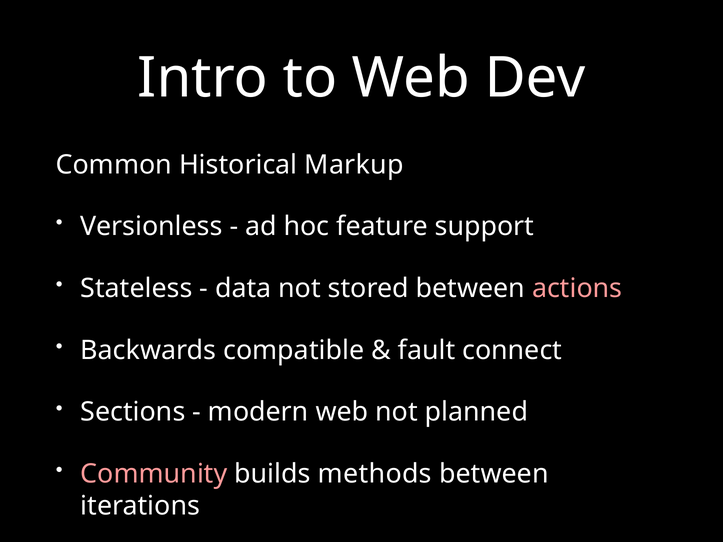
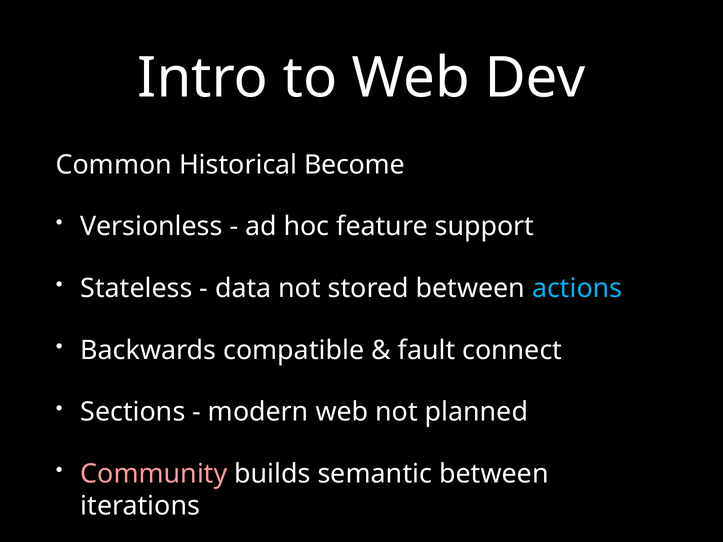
Markup: Markup -> Become (354, 165)
actions colour: pink -> light blue (577, 289)
methods: methods -> semantic (375, 474)
